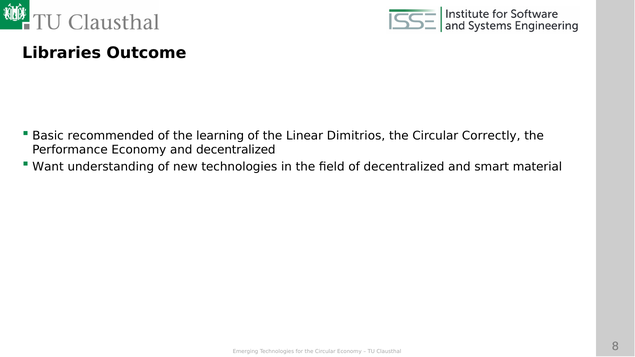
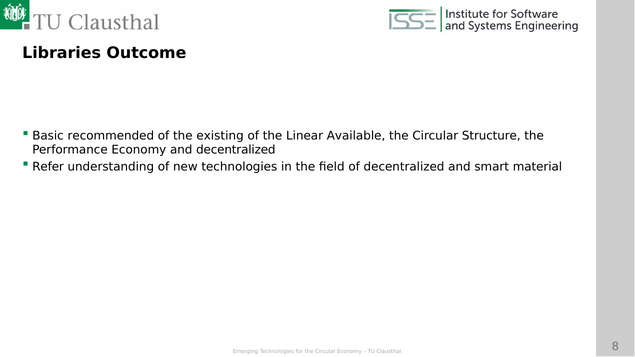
learning: learning -> existing (220, 136)
Dimitrios: Dimitrios -> Available (356, 136)
Correctly: Correctly -> Structure (491, 136)
Want: Want -> Refer (48, 167)
